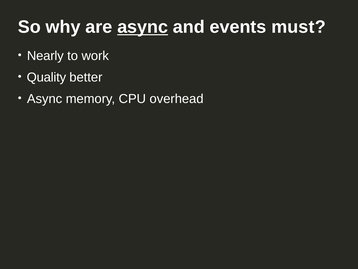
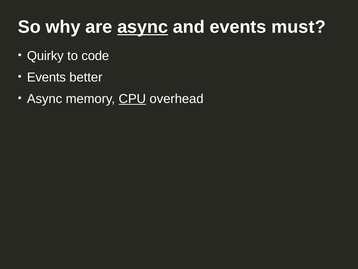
Nearly: Nearly -> Quirky (45, 56)
work: work -> code (95, 56)
Quality: Quality -> Events (46, 77)
CPU underline: none -> present (132, 99)
